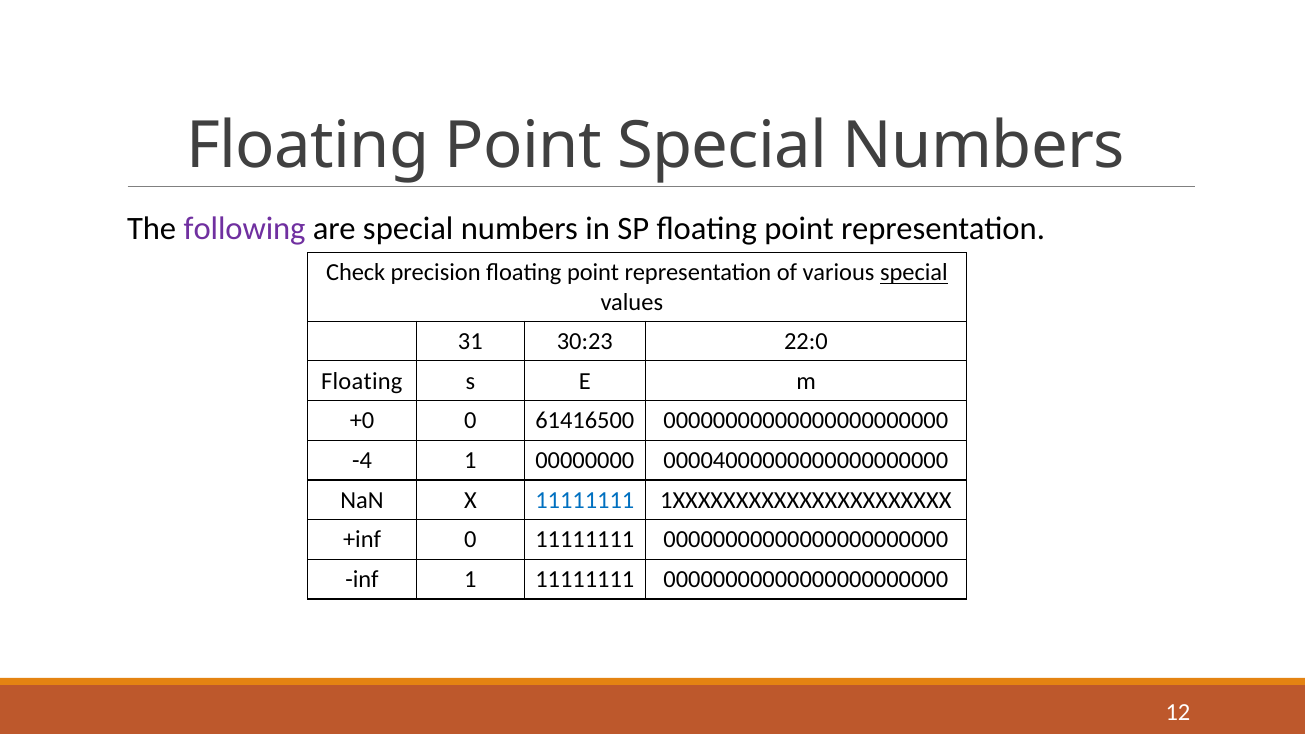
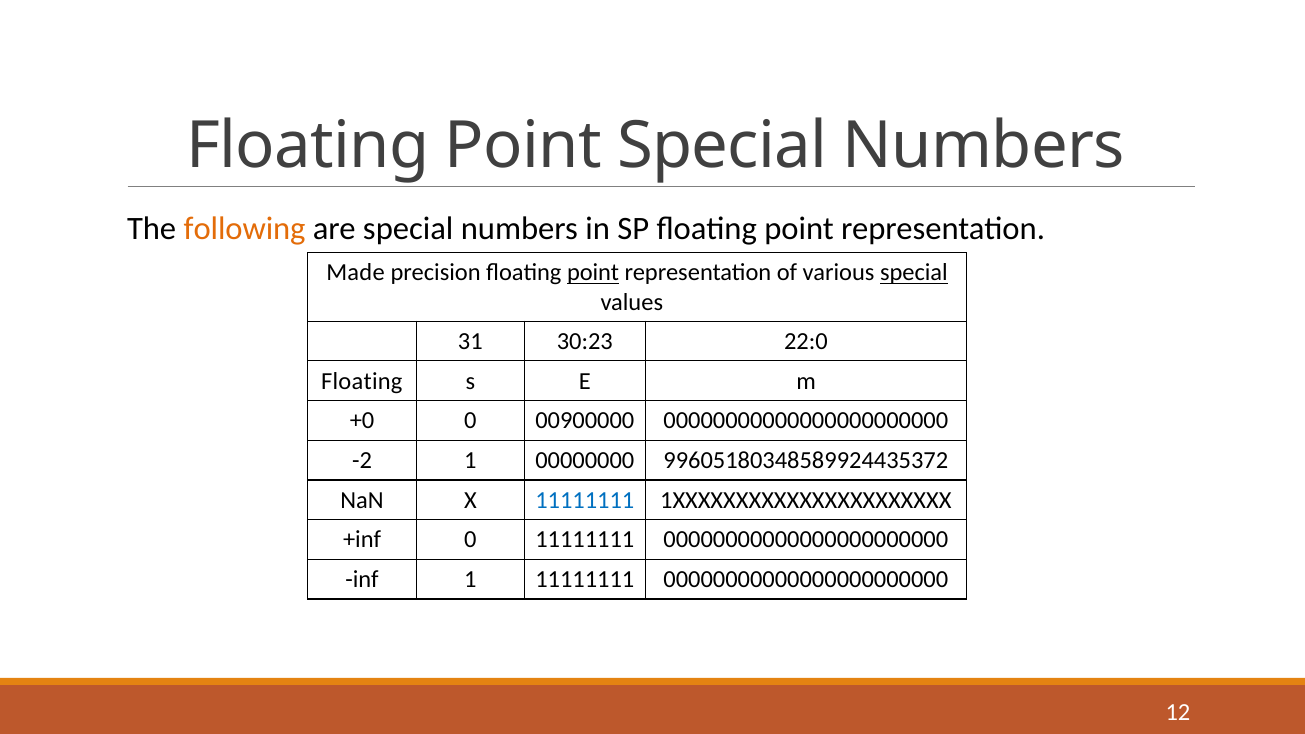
following colour: purple -> orange (245, 229)
Check: Check -> Made (356, 273)
point underline: none -> present (593, 273)
61416500: 61416500 -> 00900000 (585, 421)
-4: -4 -> -2 (362, 460)
00004000000000000000000: 00004000000000000000000 -> 99605180348589924435372 (806, 460)
